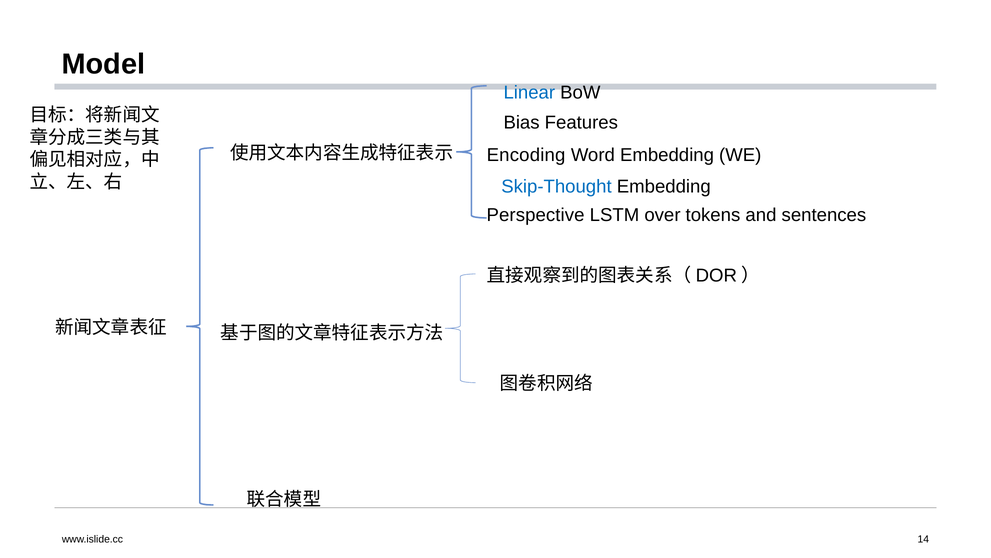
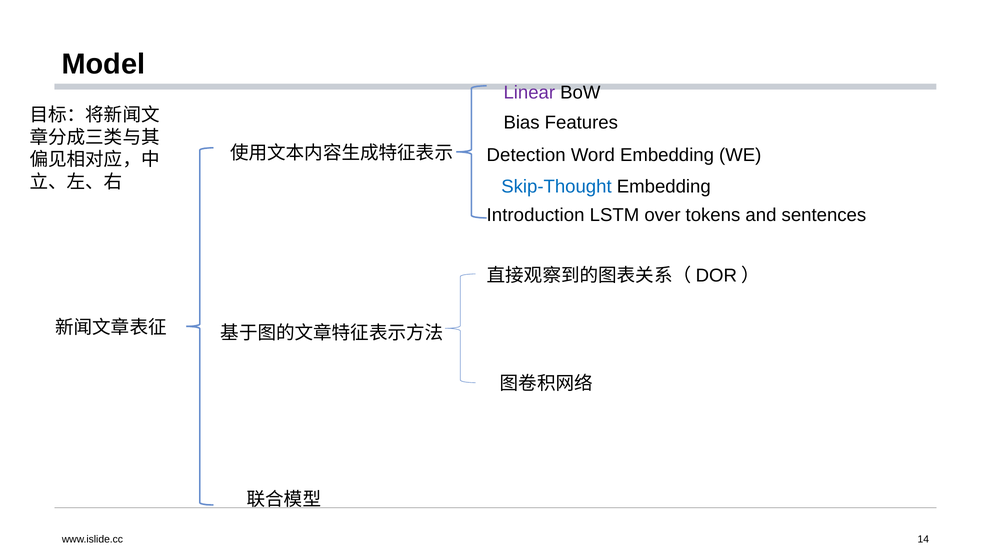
Linear colour: blue -> purple (529, 93)
Encoding: Encoding -> Detection (526, 155)
Perspective: Perspective -> Introduction (536, 215)
